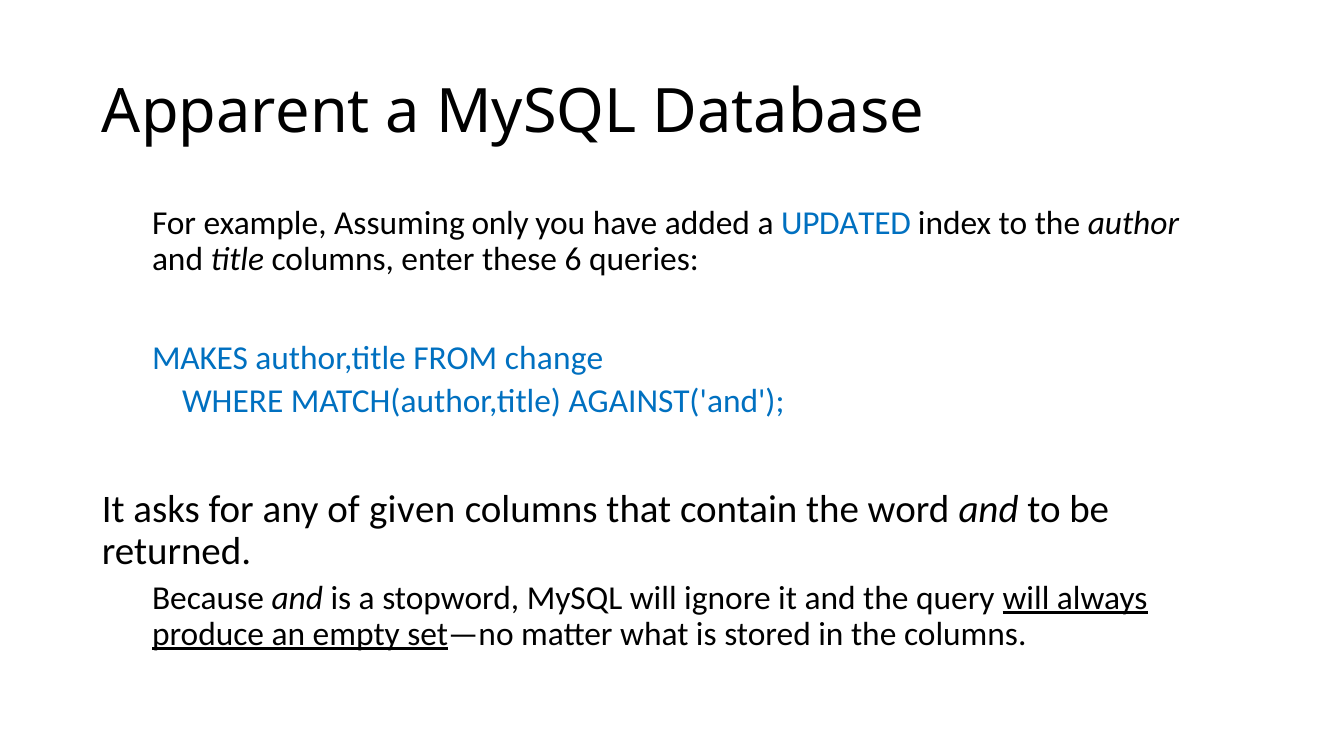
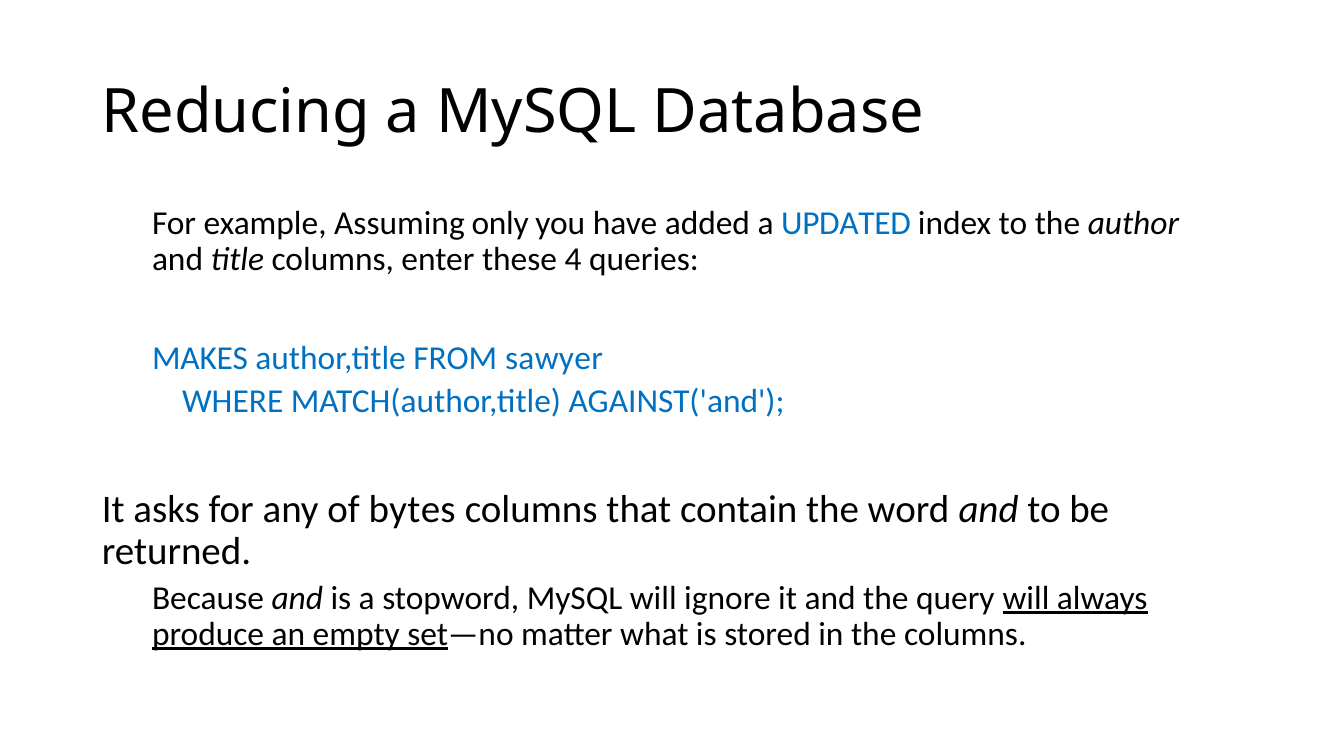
Apparent: Apparent -> Reducing (236, 112)
6: 6 -> 4 (573, 259)
change: change -> sawyer (554, 358)
given: given -> bytes (412, 510)
